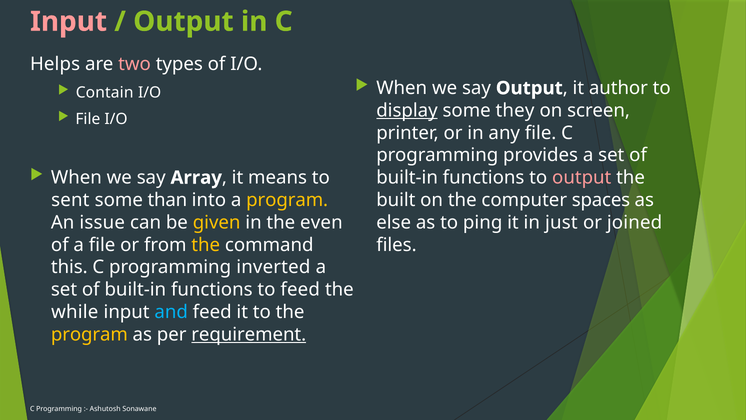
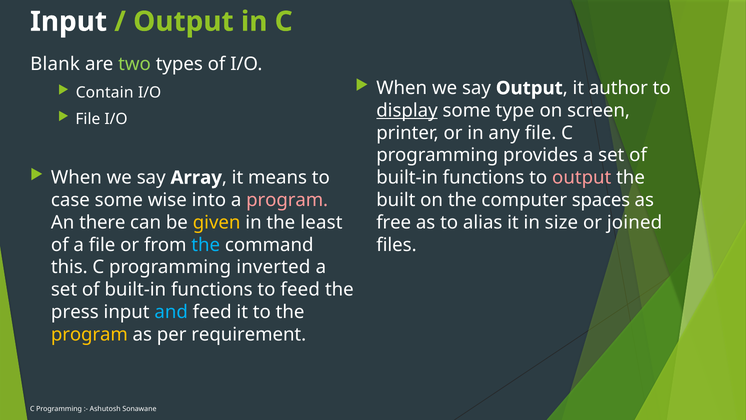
Input colour: pink -> white (69, 22)
Helps: Helps -> Blank (55, 64)
two colour: pink -> light green (135, 64)
they: they -> type (515, 110)
sent: sent -> case (70, 200)
than: than -> wise (167, 200)
program colour: yellow -> pink (287, 200)
issue: issue -> there (102, 222)
even: even -> least (321, 222)
else: else -> free (394, 222)
ping: ping -> alias (483, 222)
just: just -> size (561, 222)
the colour: yellow -> light blue (206, 245)
while: while -> press (75, 312)
requirement underline: present -> none (249, 334)
